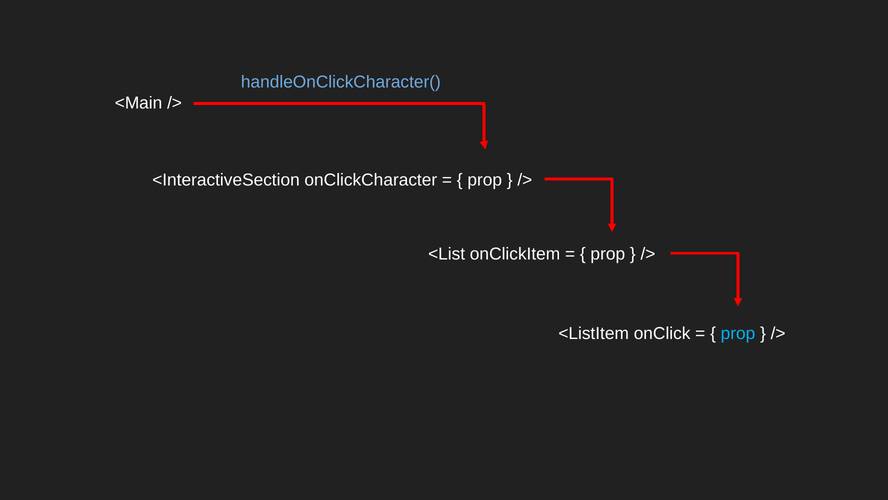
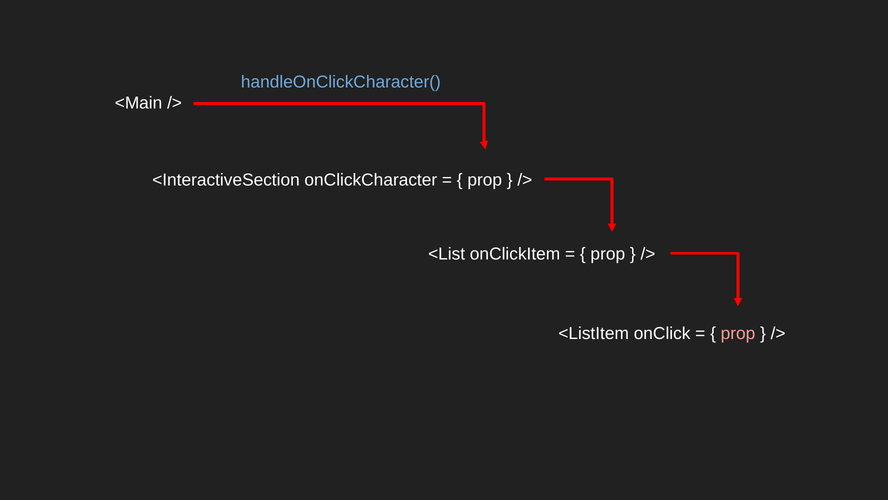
prop colour: light blue -> pink (738, 333)
